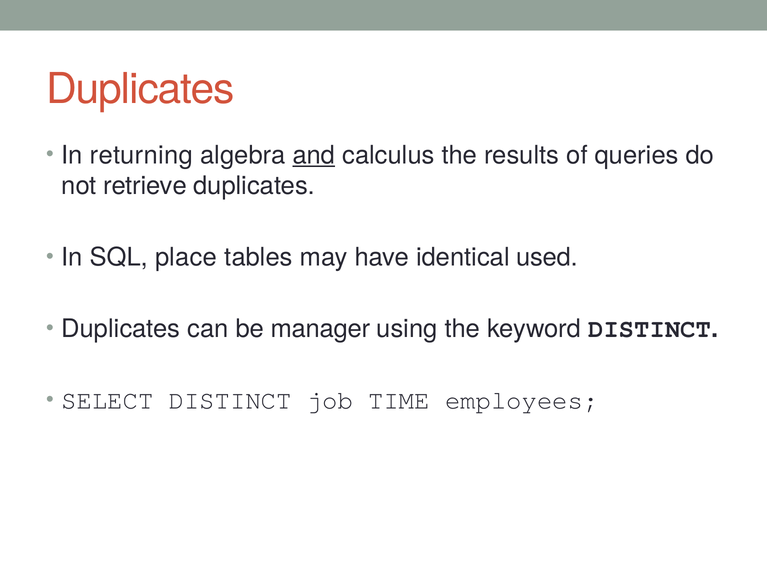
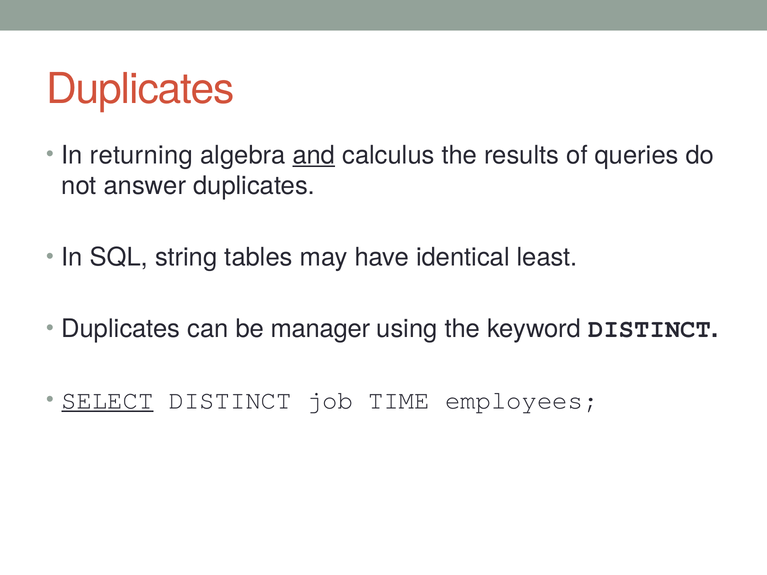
retrieve: retrieve -> answer (145, 186)
place: place -> string (186, 257)
used: used -> least (547, 257)
SELECT underline: none -> present (107, 401)
